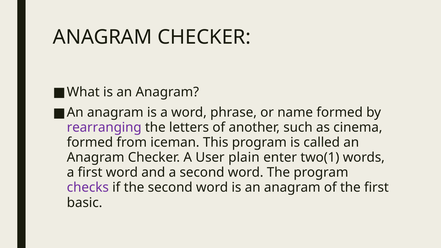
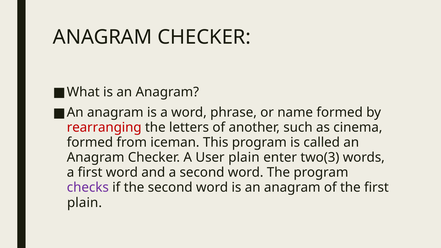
rearranging colour: purple -> red (104, 128)
two(1: two(1 -> two(3 (320, 158)
basic: basic -> plain (85, 203)
